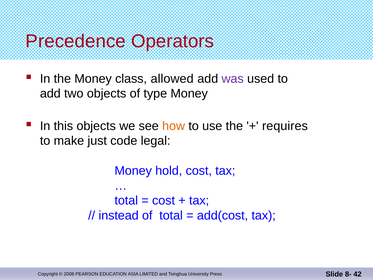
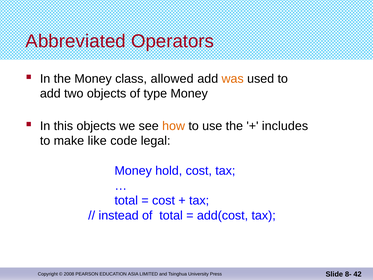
Precedence: Precedence -> Abbreviated (76, 41)
was colour: purple -> orange (233, 79)
requires: requires -> includes (285, 126)
just: just -> like (97, 141)
